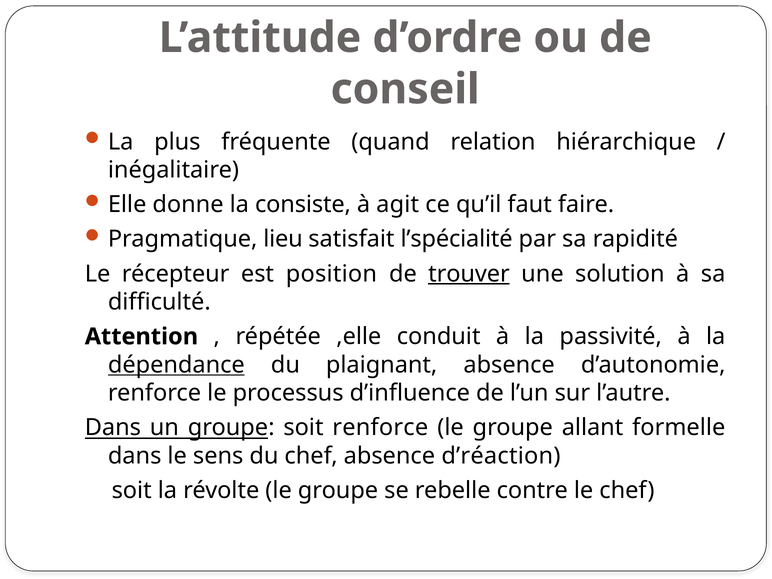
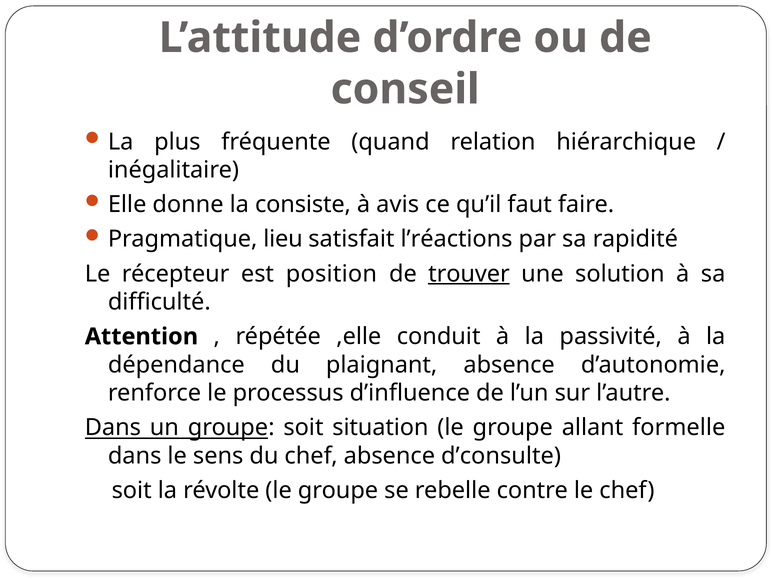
agit: agit -> avis (398, 205)
l’spécialité: l’spécialité -> l’réactions (457, 239)
dépendance underline: present -> none (176, 365)
soit renforce: renforce -> situation (380, 428)
d’réaction: d’réaction -> d’consulte (501, 456)
